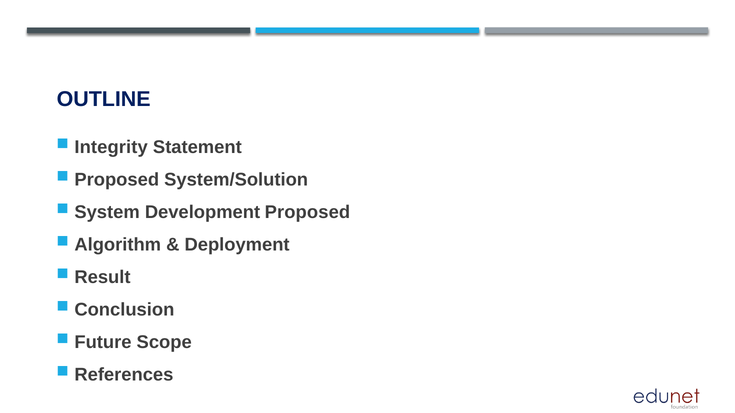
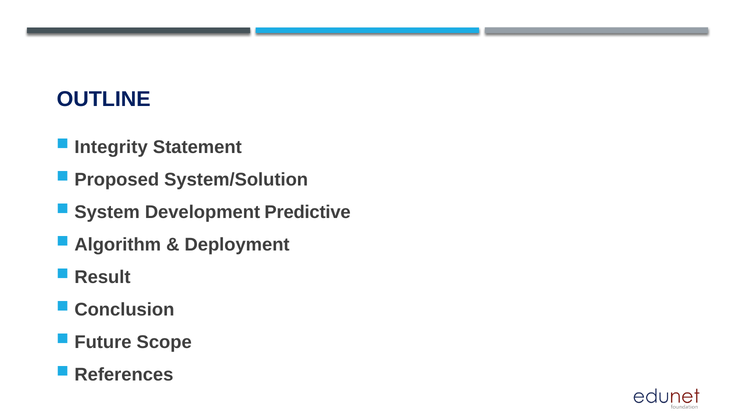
Development Proposed: Proposed -> Predictive (308, 212)
